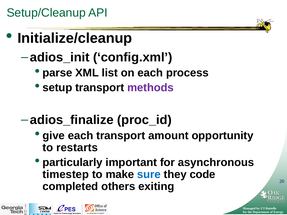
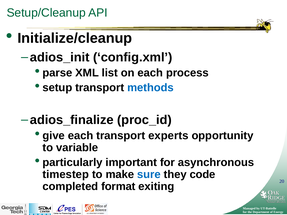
methods colour: purple -> blue (150, 88)
amount: amount -> experts (168, 136)
restarts: restarts -> variable (77, 148)
others: others -> format (118, 187)
